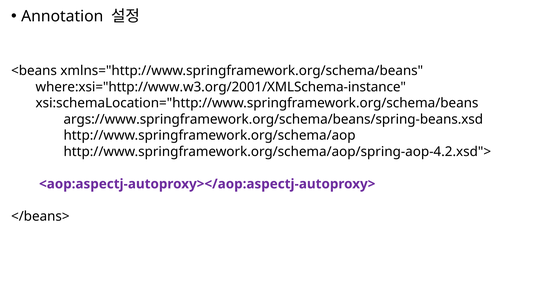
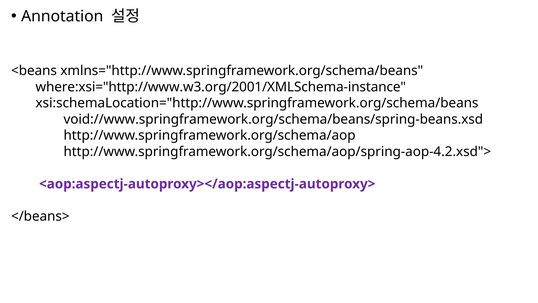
args://www.springframework.org/schema/beans/spring-beans.xsd: args://www.springframework.org/schema/beans/spring-beans.xsd -> void://www.springframework.org/schema/beans/spring-beans.xsd (273, 119)
